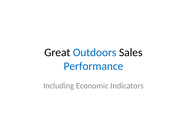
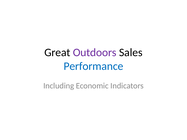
Outdoors colour: blue -> purple (95, 53)
